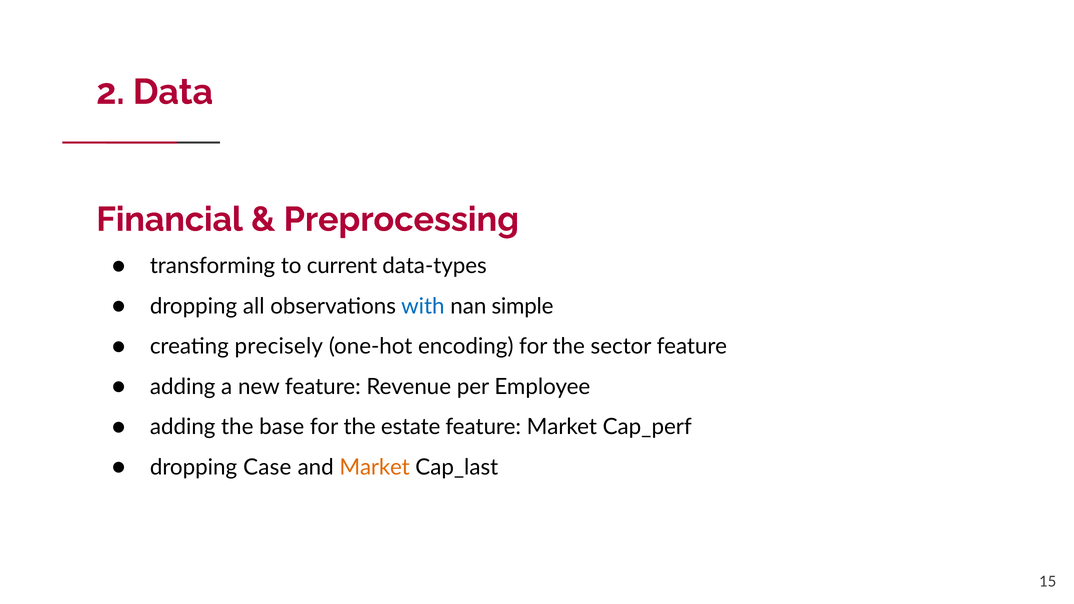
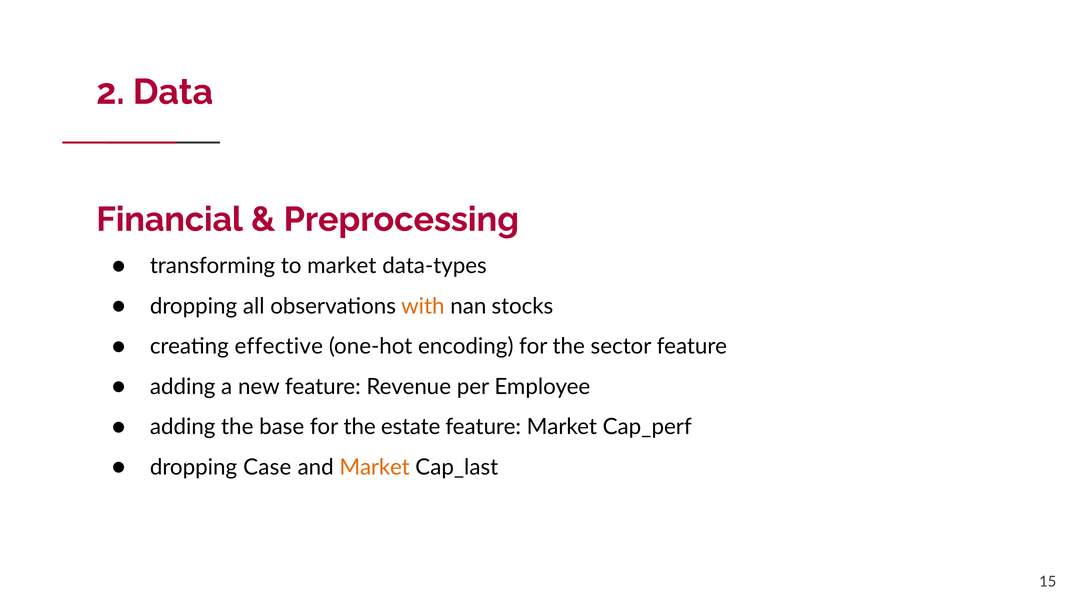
to current: current -> market (342, 266)
with colour: blue -> orange (423, 306)
simple: simple -> stocks (522, 306)
precisely: precisely -> effective (279, 347)
